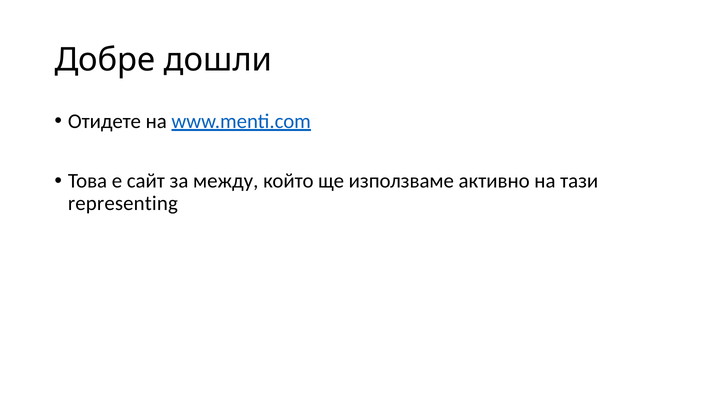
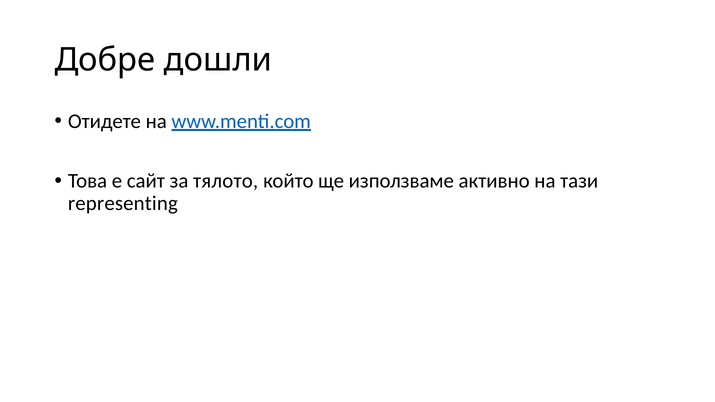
между: между -> тялото (226, 181)
